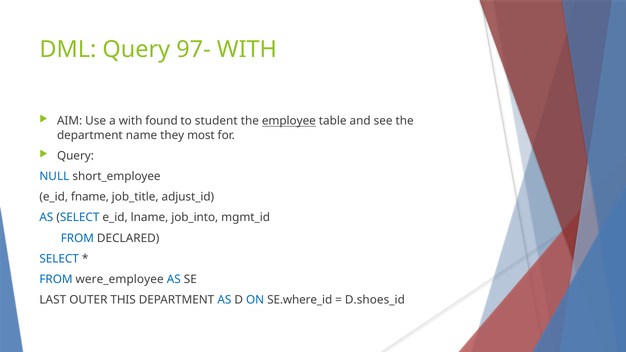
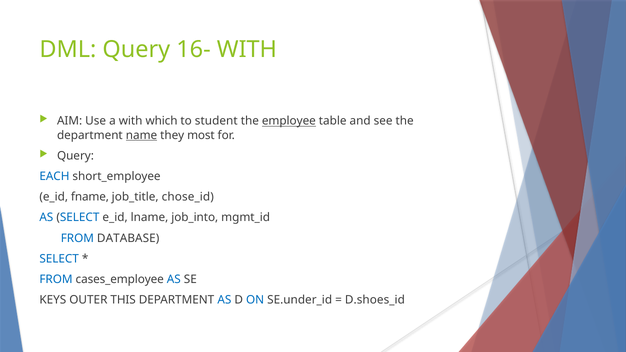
97-: 97- -> 16- (194, 49)
found: found -> which (162, 121)
name underline: none -> present (142, 135)
NULL: NULL -> EACH (54, 176)
adjust_id: adjust_id -> chose_id (188, 197)
DECLARED: DECLARED -> DATABASE (128, 238)
were_employee: were_employee -> cases_employee (120, 279)
LAST: LAST -> KEYS (53, 300)
SE.where_id: SE.where_id -> SE.under_id (300, 300)
